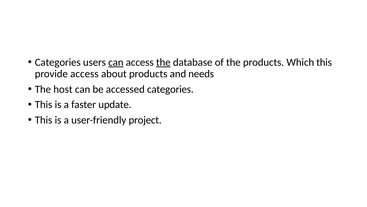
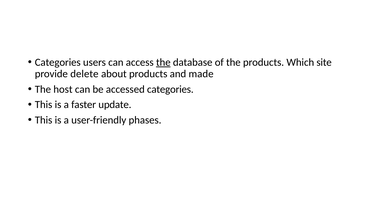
can underline: present -> none (116, 62)
Which this: this -> site (324, 62)
provide access: access -> delete (84, 74)
needs: needs -> made (201, 74)
project: project -> phases (145, 120)
